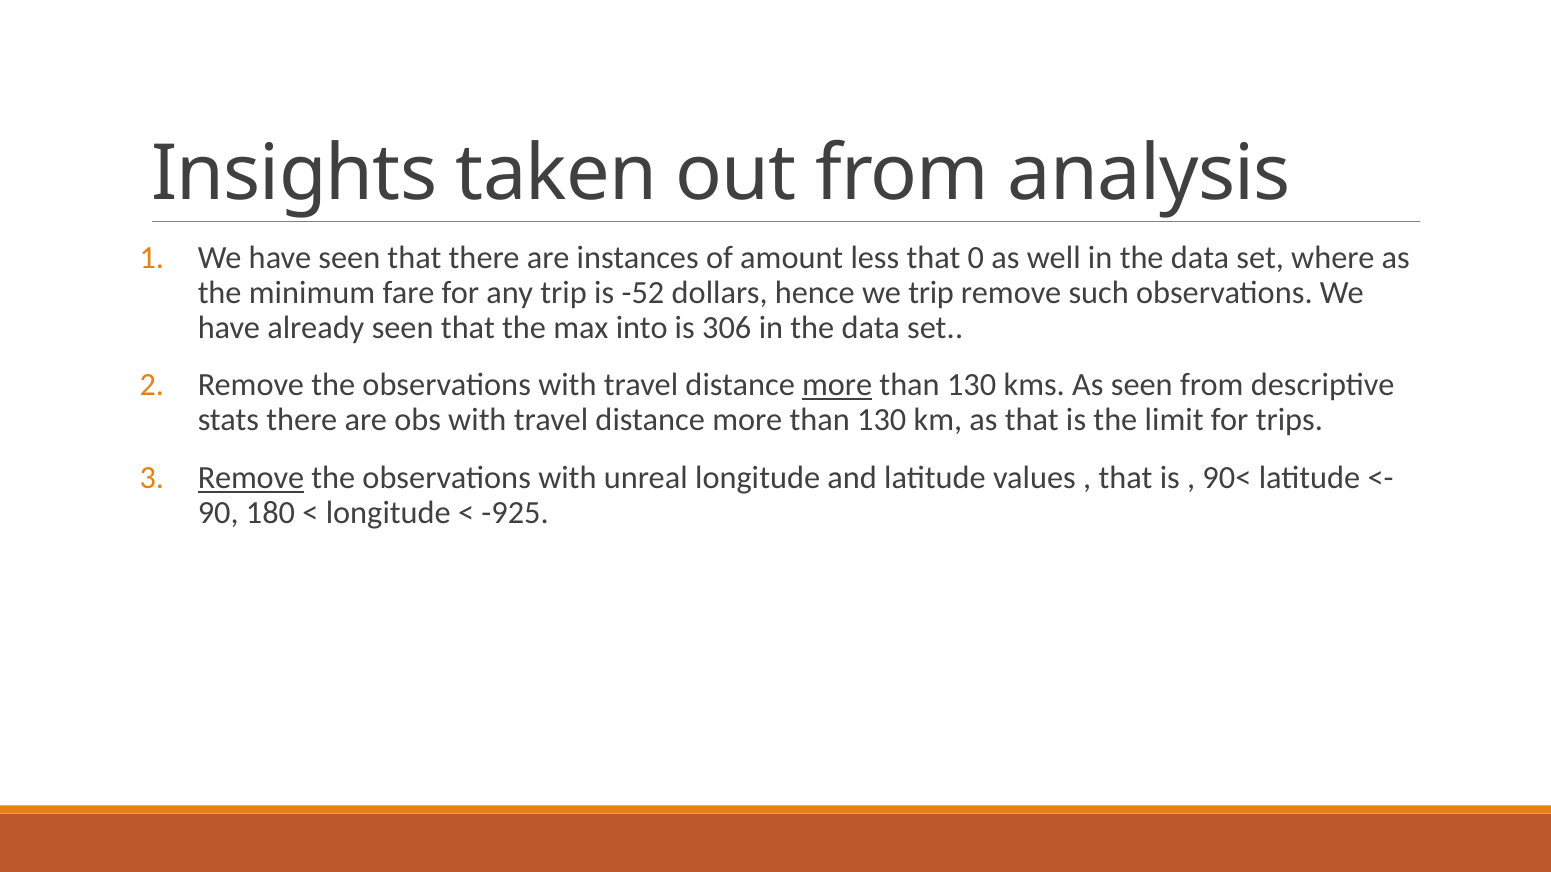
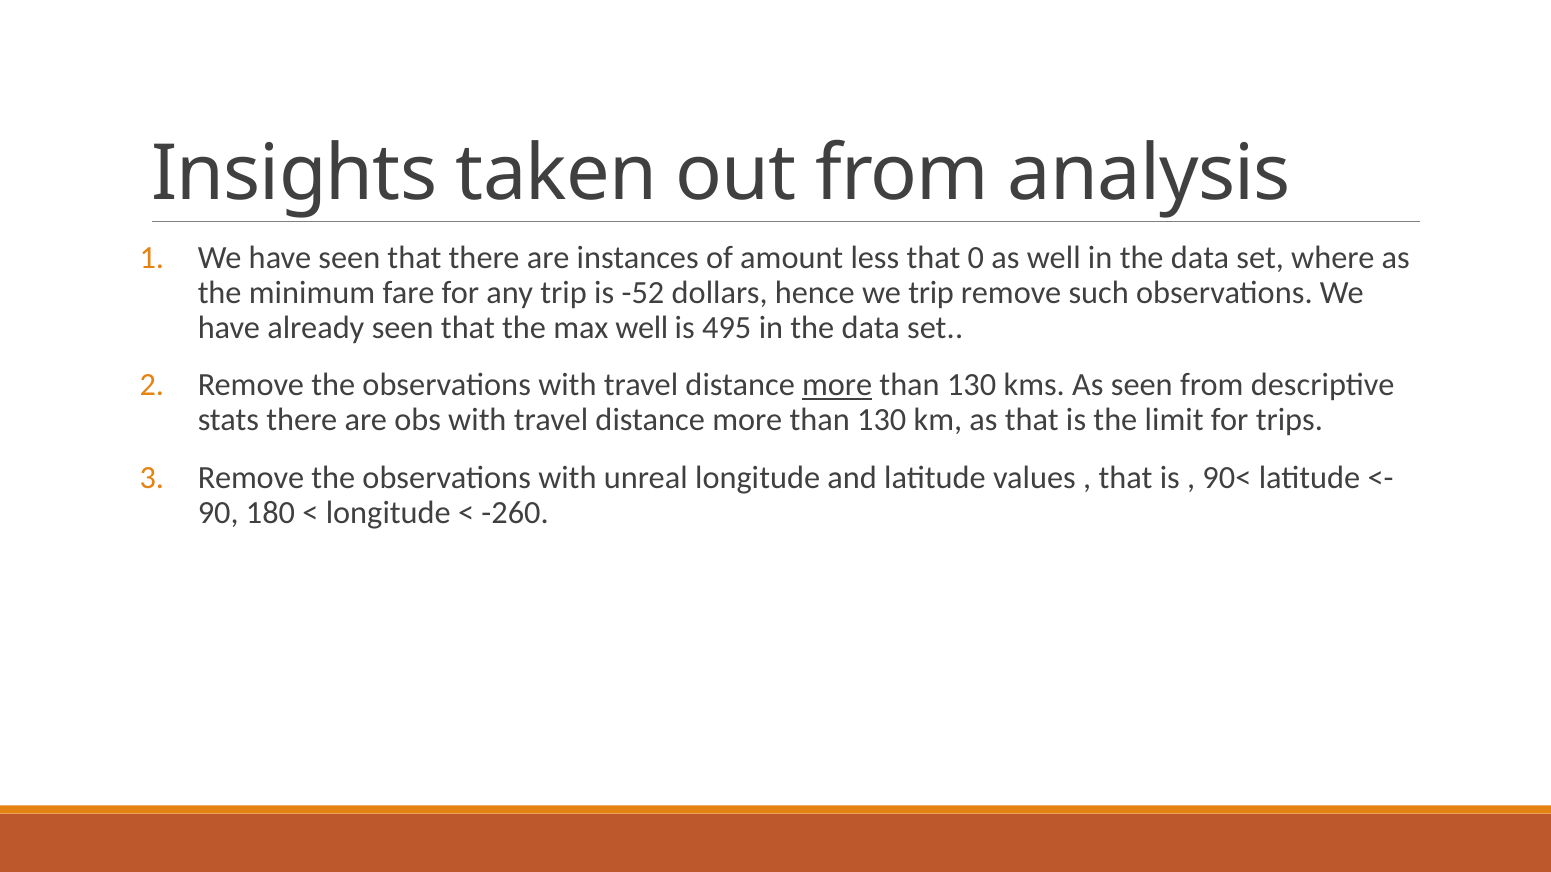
max into: into -> well (642, 328)
306: 306 -> 495 (727, 328)
Remove underline: present -> none (251, 478)
-925: -925 -> -260 (515, 513)
